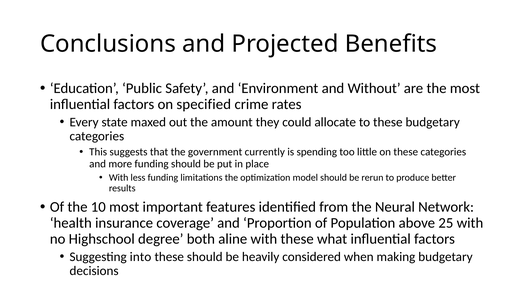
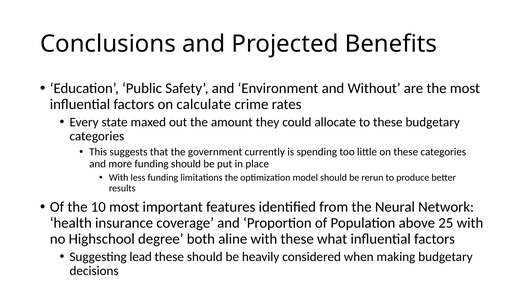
specified: specified -> calculate (204, 104)
into: into -> lead (141, 257)
